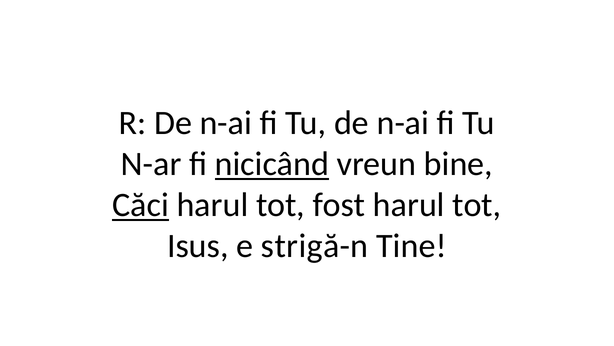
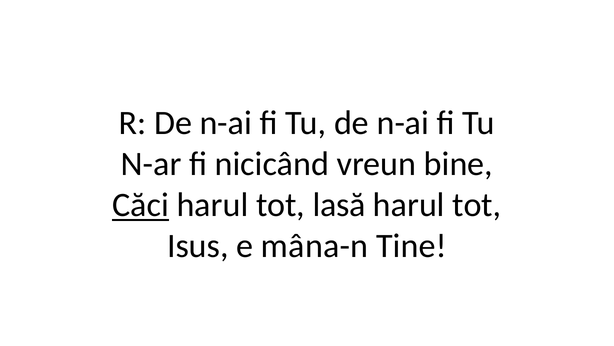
nicicând underline: present -> none (272, 164)
fost: fost -> lasă (339, 205)
strigă-n: strigă-n -> mâna-n (315, 246)
